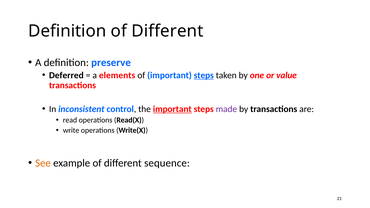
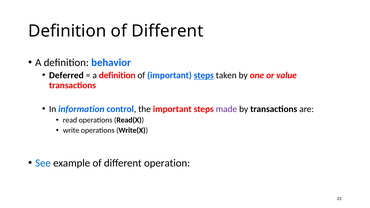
preserve: preserve -> behavior (111, 63)
elements: elements -> definition (117, 75)
inconsistent: inconsistent -> information (81, 109)
important underline: present -> none (172, 109)
See colour: orange -> blue (43, 163)
sequence: sequence -> operation (167, 163)
